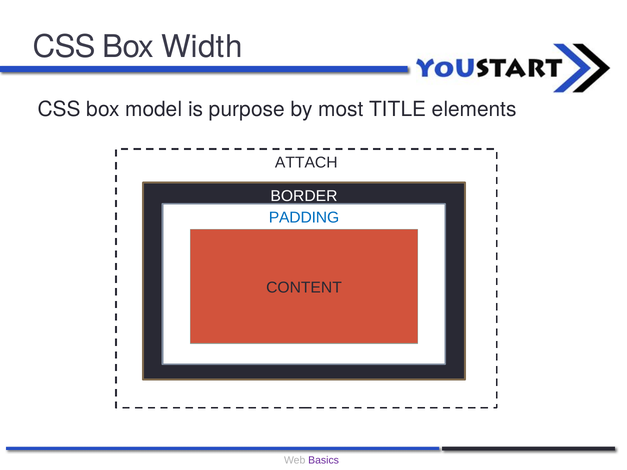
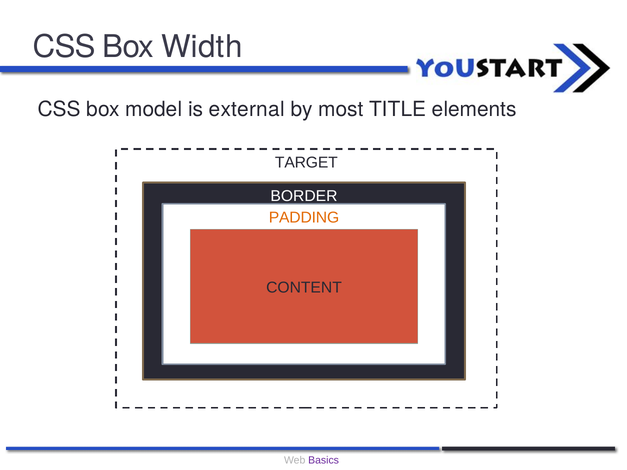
purpose: purpose -> external (247, 110)
ATTACH: ATTACH -> TARGET (306, 163)
PADDING colour: blue -> orange (304, 218)
